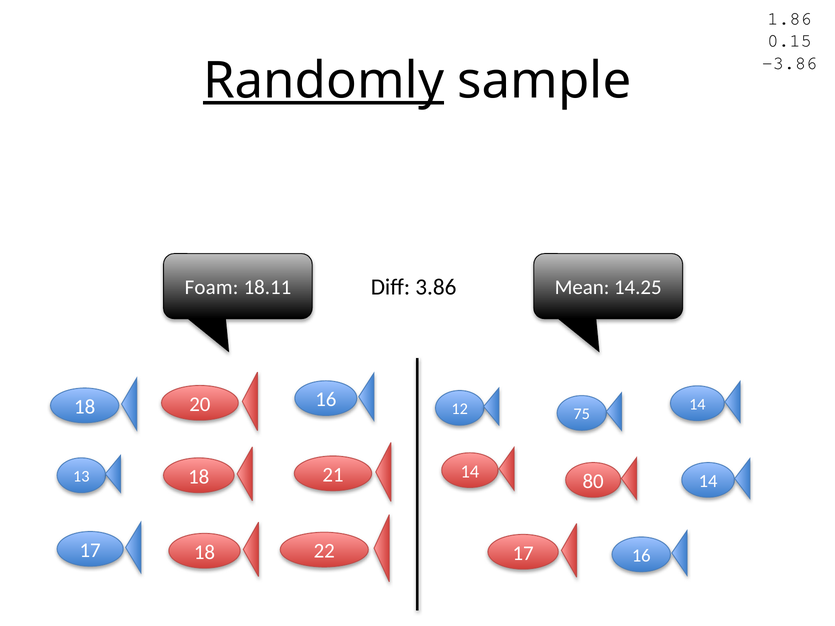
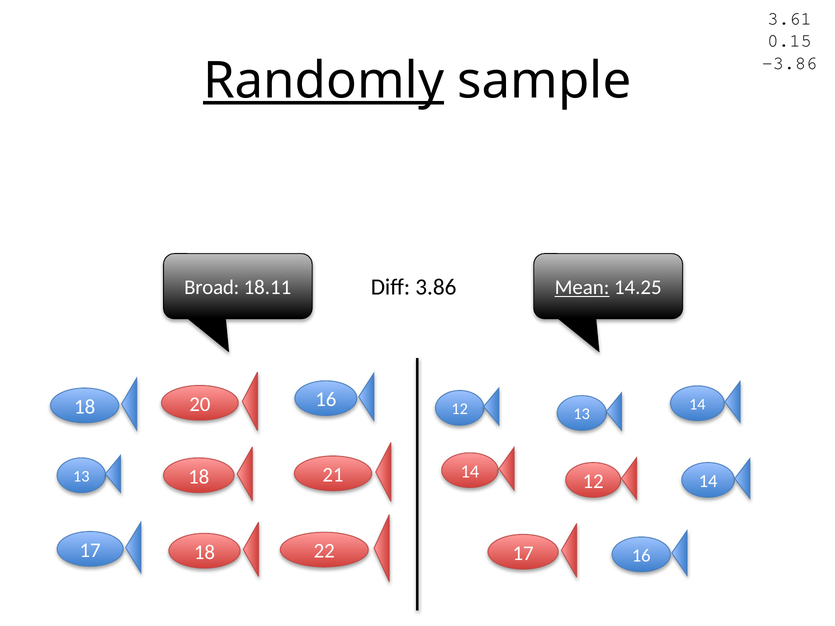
1.86: 1.86 -> 3.61 (790, 19)
Foam: Foam -> Broad (212, 288)
Mean underline: none -> present (582, 288)
75: 75 -> 13 (582, 414)
21 80: 80 -> 12 (593, 482)
